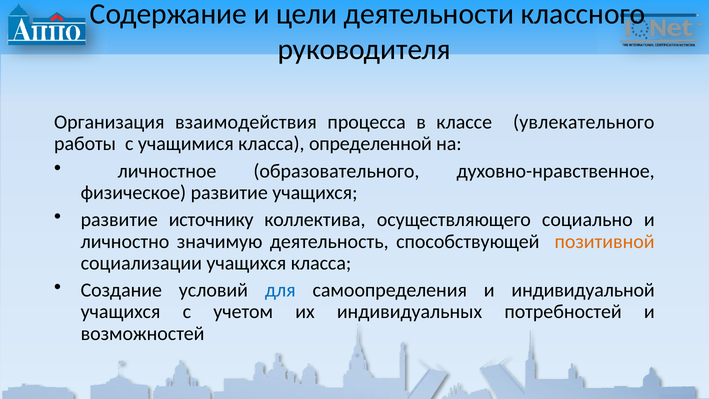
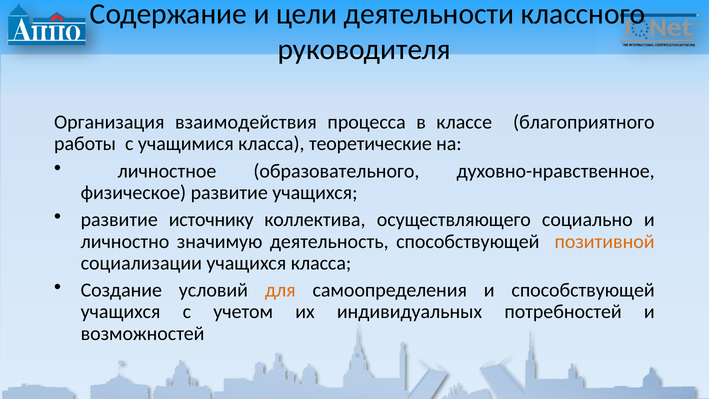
увлекательного: увлекательного -> благоприятного (584, 122)
определенной: определенной -> теоретические (370, 144)
для colour: blue -> orange (280, 290)
и индивидуальной: индивидуальной -> способствующей (583, 290)
